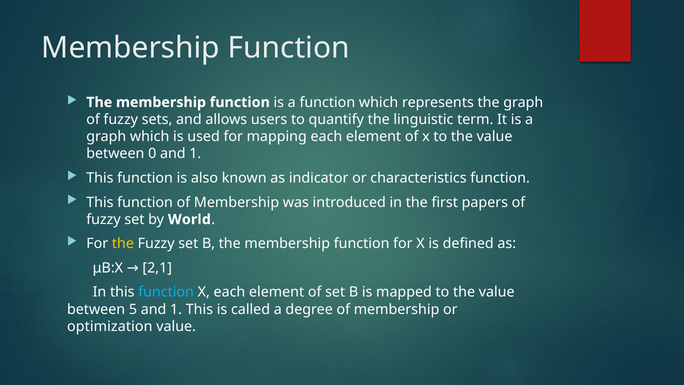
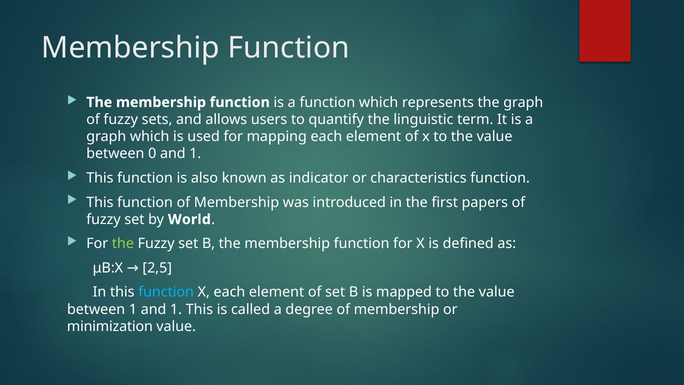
the colour: yellow -> light green (123, 244)
2,1: 2,1 -> 2,5 (157, 268)
between 5: 5 -> 1 (133, 309)
optimization: optimization -> minimization (110, 326)
